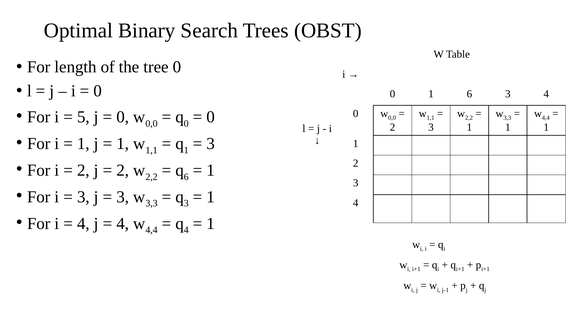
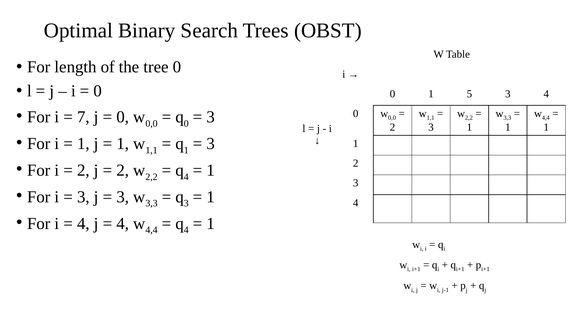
1 6: 6 -> 5 (469, 94)
5: 5 -> 7 (83, 117)
0: 0 -> 3 (211, 117)
6: 6 -> 4 (186, 177)
